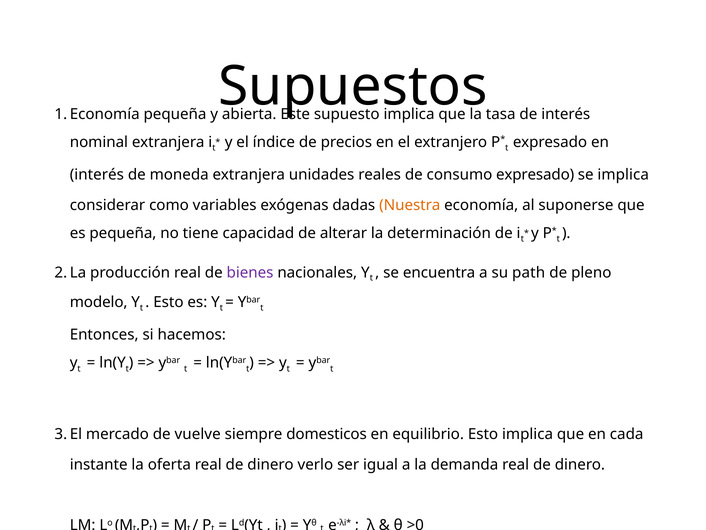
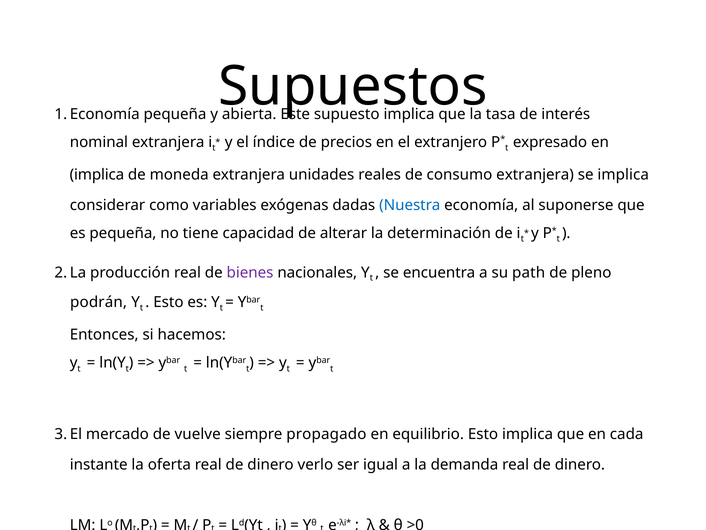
interés: interés -> implica (97, 175)
consumo expresado: expresado -> extranjera (535, 175)
Nuestra colour: orange -> blue (410, 205)
modelo: modelo -> podrán (99, 302)
domesticos: domesticos -> propagado (326, 434)
